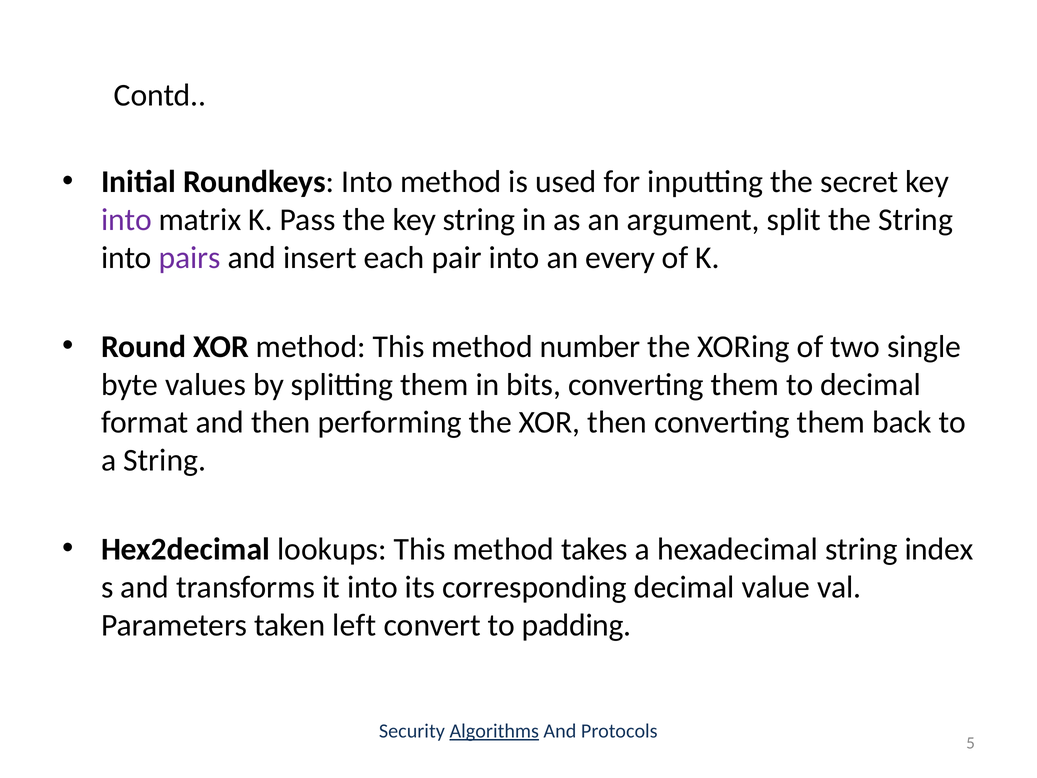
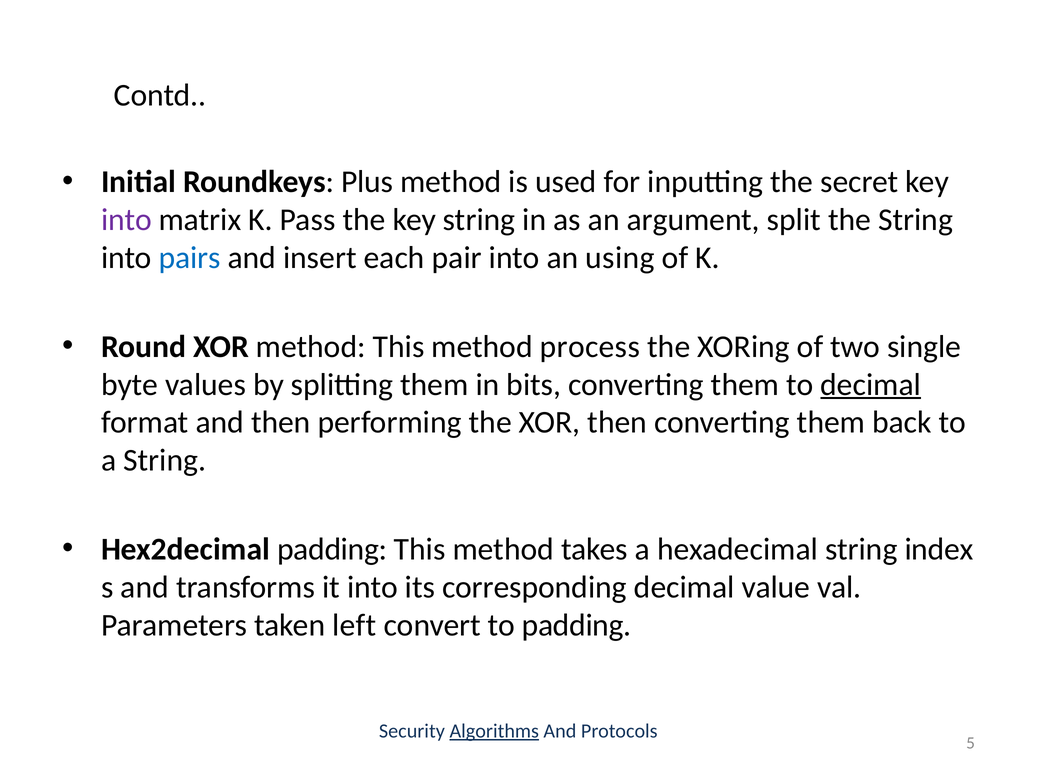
Roundkeys Into: Into -> Plus (367, 182)
pairs colour: purple -> blue (190, 258)
every: every -> using (620, 258)
number: number -> process (590, 346)
decimal underline: none -> present (871, 384)
Hex2decimal lookups: lookups -> padding (332, 549)
